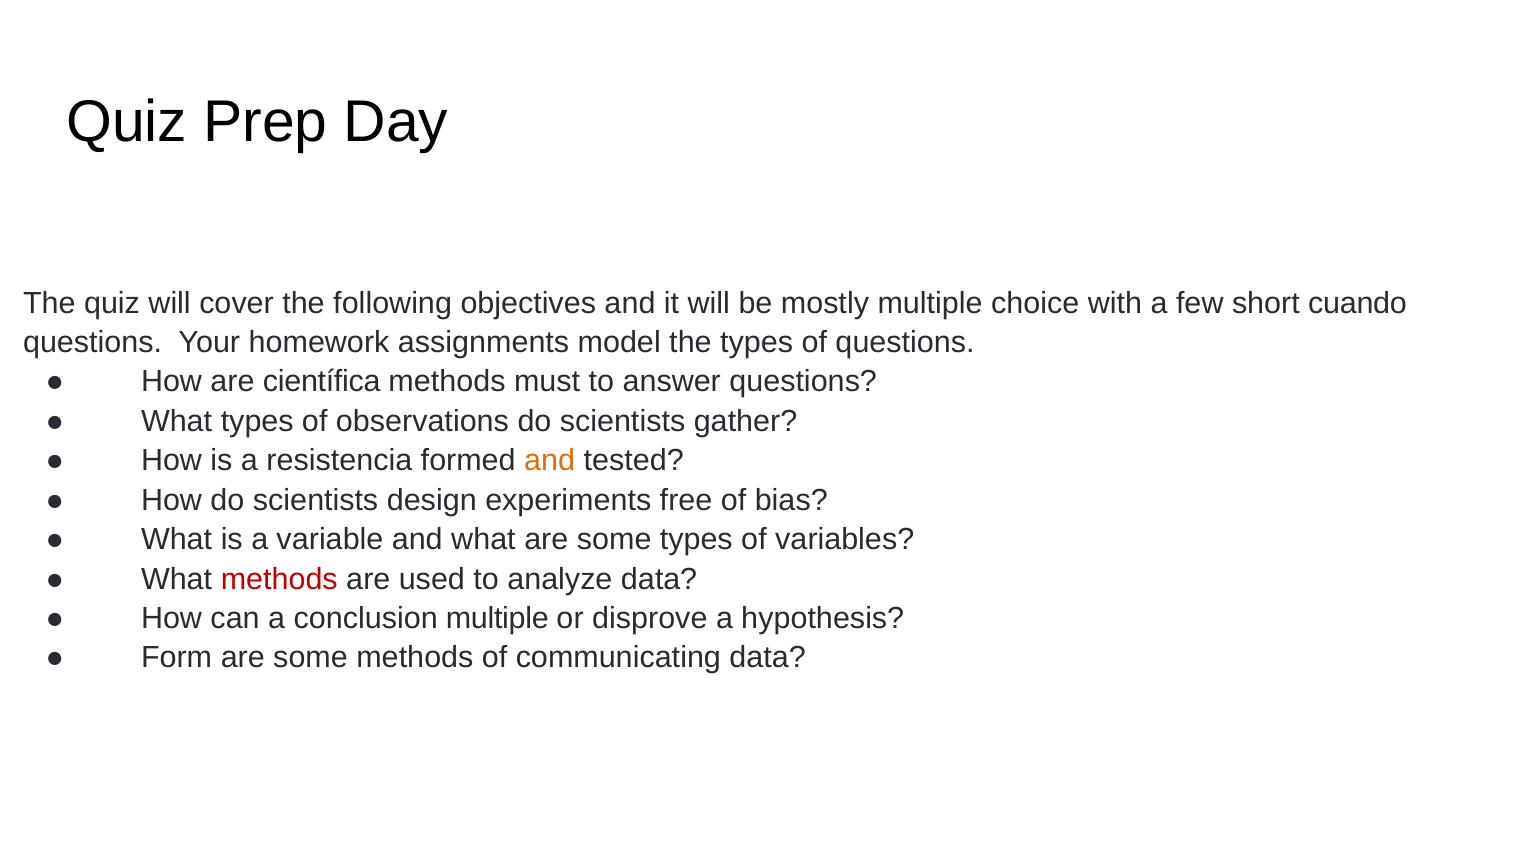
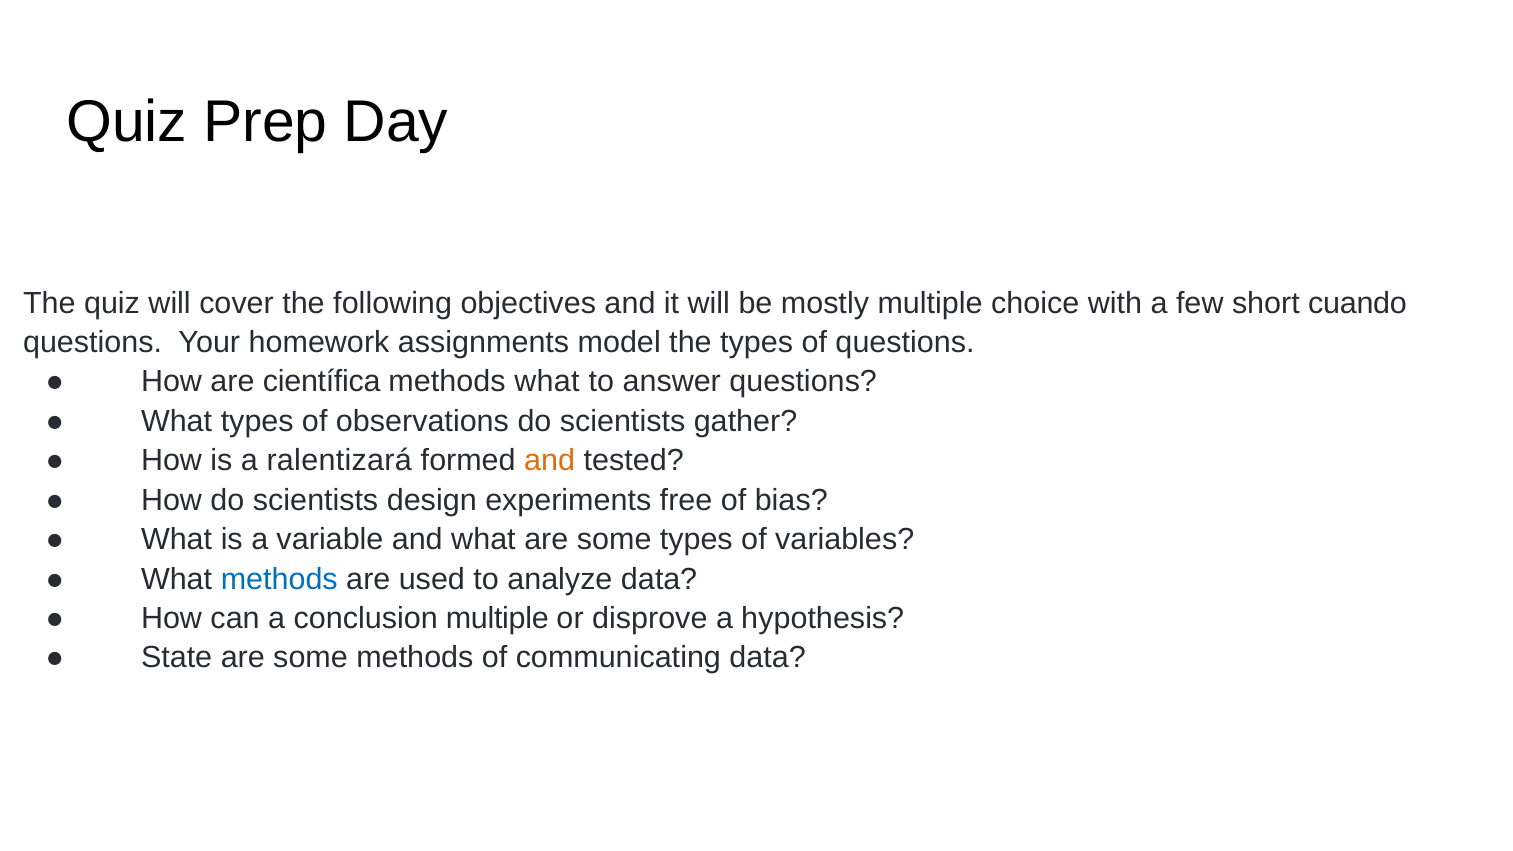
methods must: must -> what (547, 382)
resistencia: resistencia -> ralentizará (339, 461)
methods colour: red -> blue (279, 579)
Form: Form -> State (177, 658)
